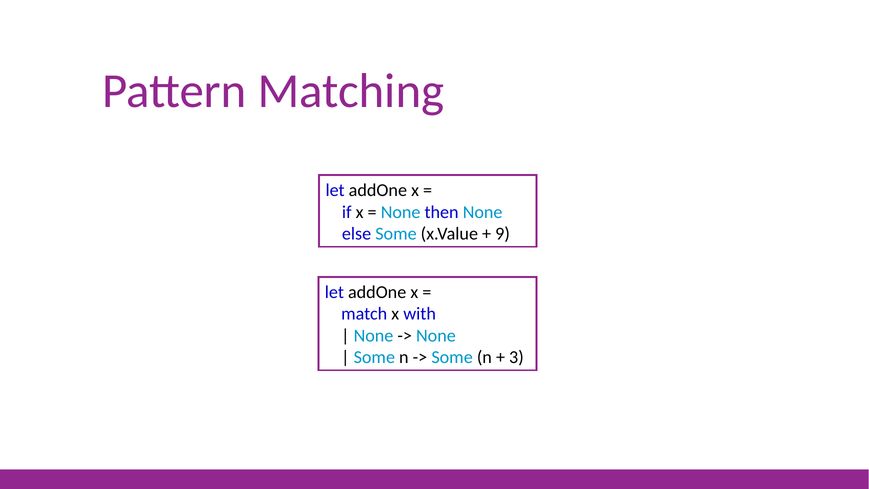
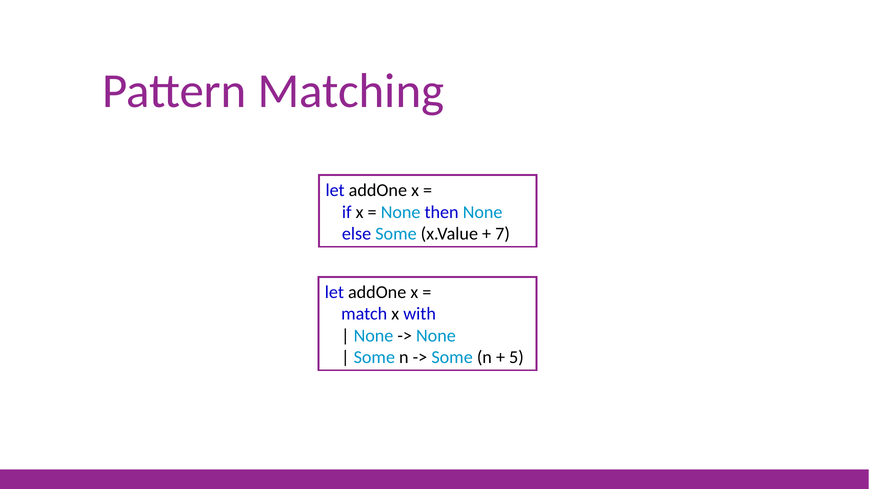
9: 9 -> 7 (503, 234)
3: 3 -> 5 (516, 357)
